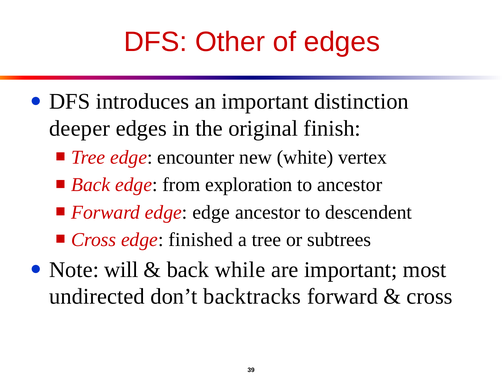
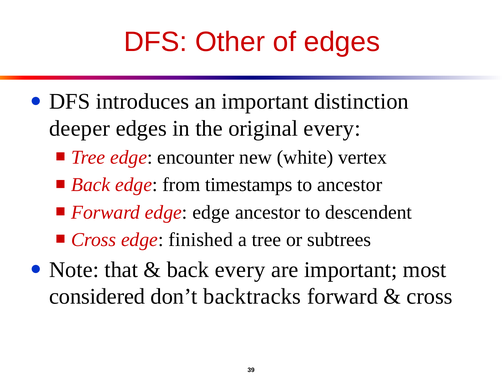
original finish: finish -> every (332, 128)
exploration: exploration -> timestamps (249, 185)
will: will -> that (121, 270)
back while: while -> every (240, 270)
undirected: undirected -> considered (97, 297)
